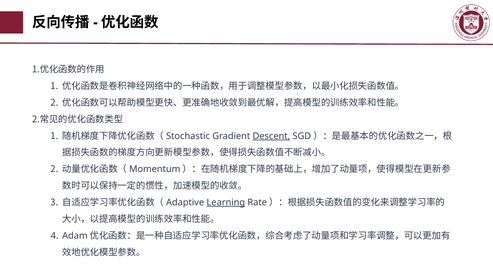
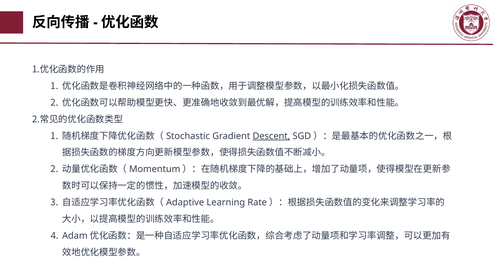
Learning underline: present -> none (226, 203)
